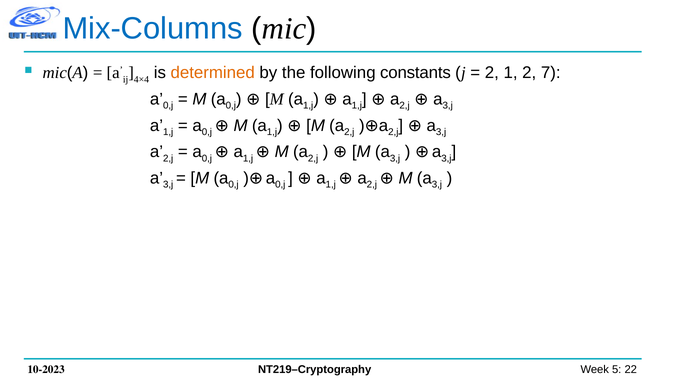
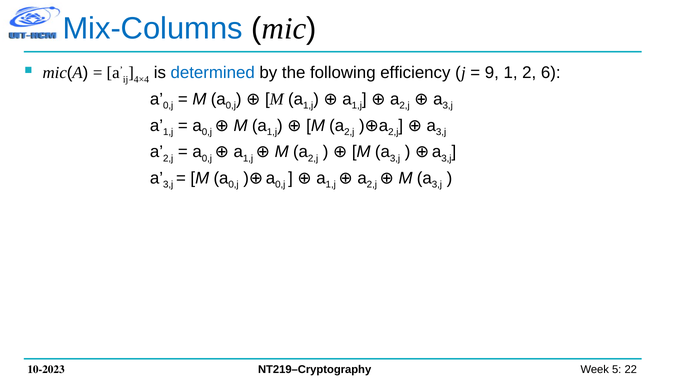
determined colour: orange -> blue (213, 73)
constants: constants -> efficiency (415, 73)
2: 2 -> 9 (492, 73)
7: 7 -> 6 (551, 73)
